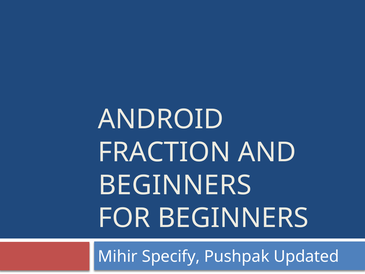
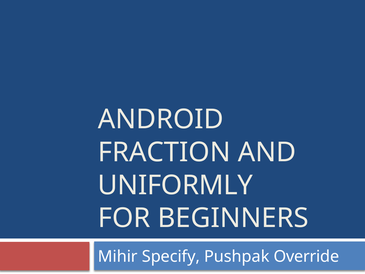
BEGINNERS: BEGINNERS -> UNIFORMLY (175, 185)
Updated: Updated -> Override (306, 256)
